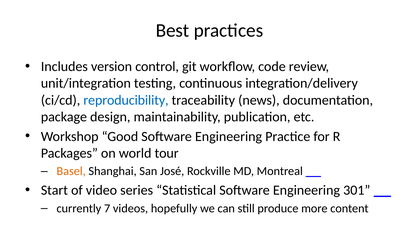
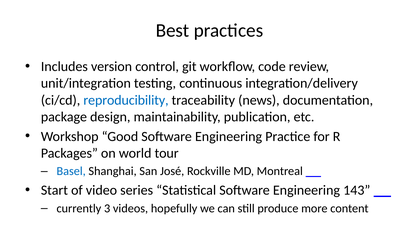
Basel colour: orange -> blue (71, 171)
301: 301 -> 143 (357, 190)
7: 7 -> 3 (107, 208)
